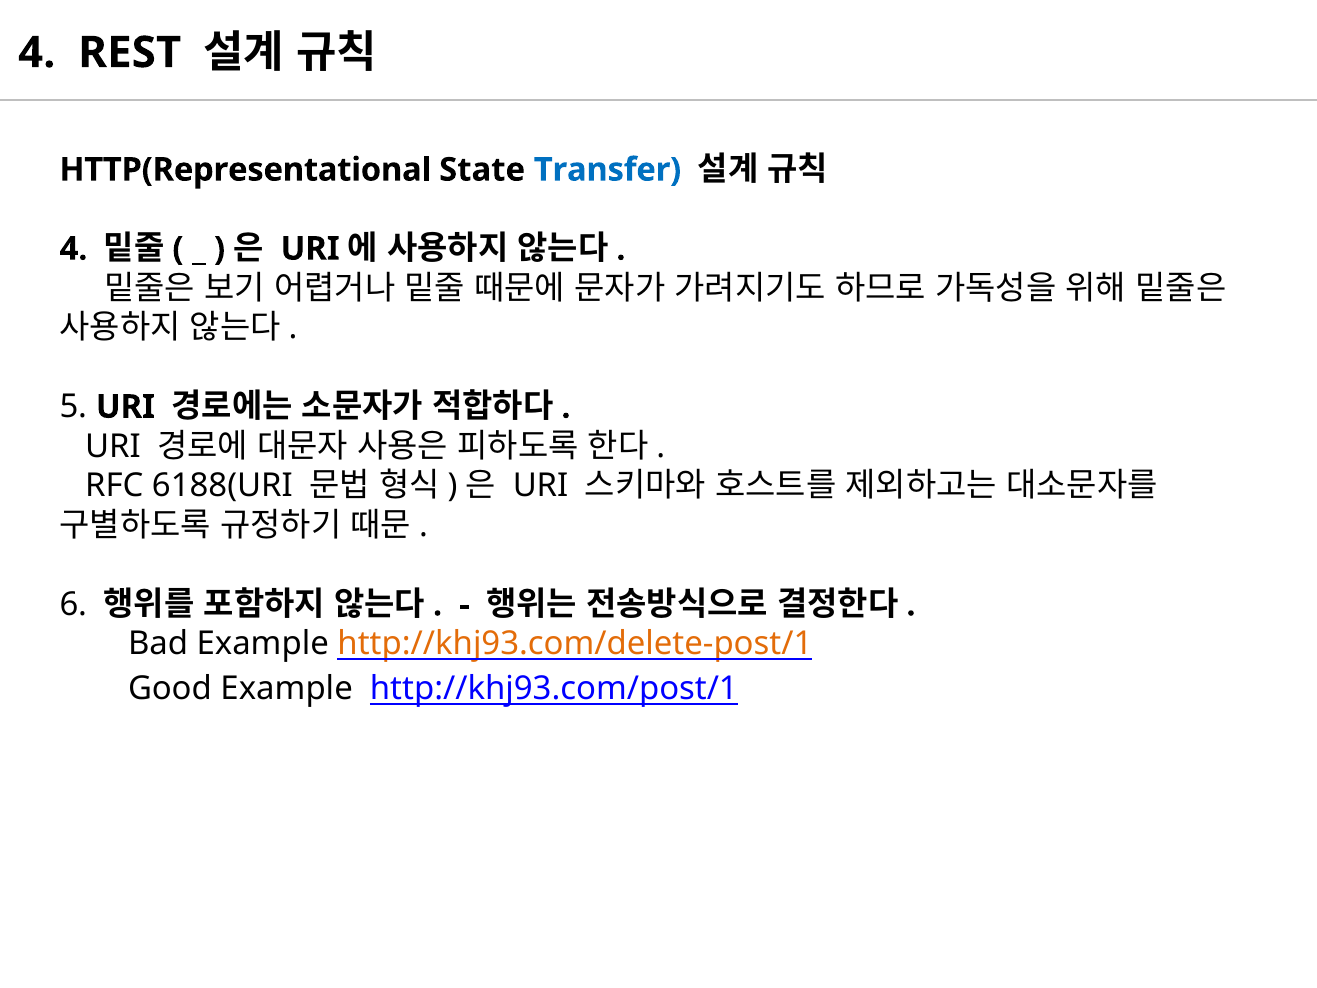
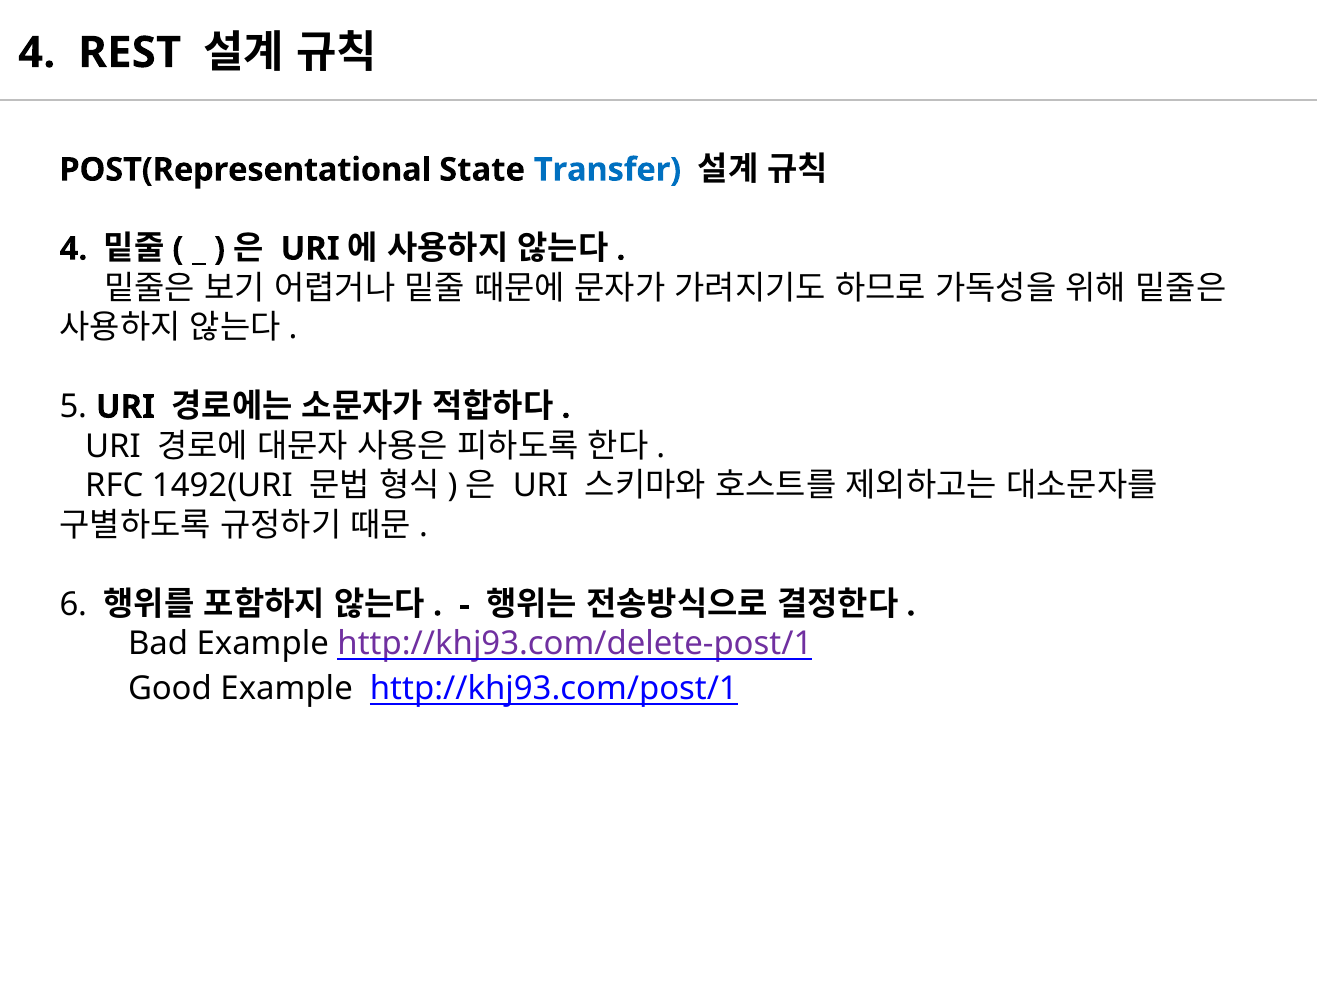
HTTP(Representational: HTTP(Representational -> POST(Representational (245, 170)
6188(URI: 6188(URI -> 1492(URI (222, 486)
http://khj93.com/delete-post/1 colour: orange -> purple (575, 644)
